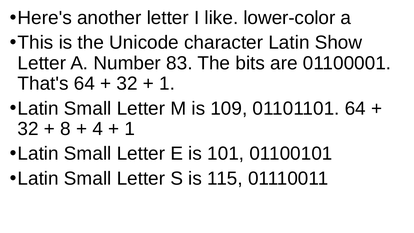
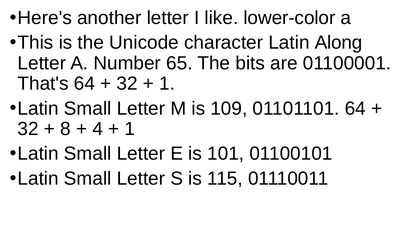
Show: Show -> Along (339, 43)
83: 83 -> 65 (179, 63)
